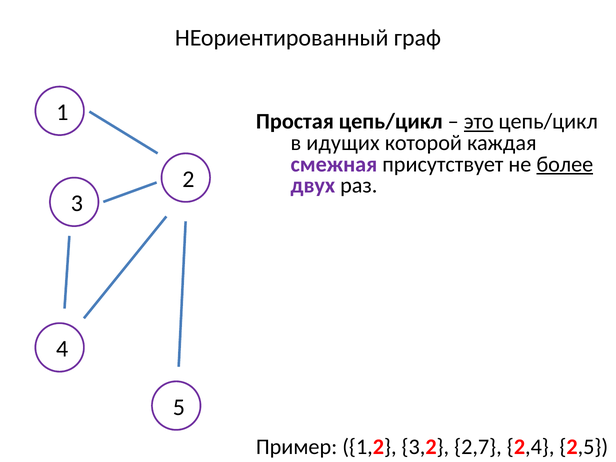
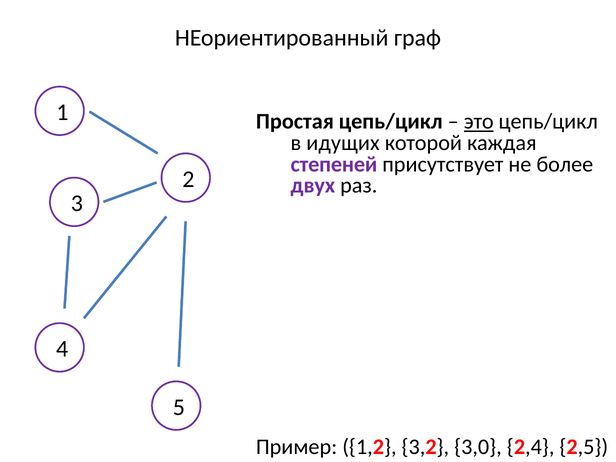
смежная: смежная -> степеней (334, 164)
более underline: present -> none (565, 164)
2,7: 2,7 -> 3,0 (478, 447)
